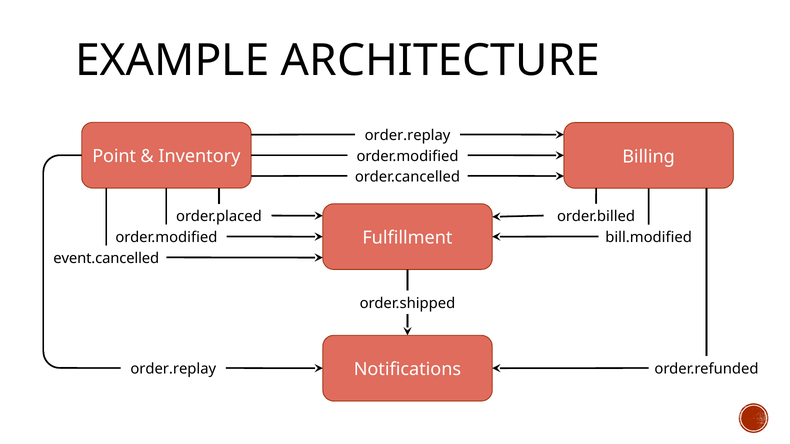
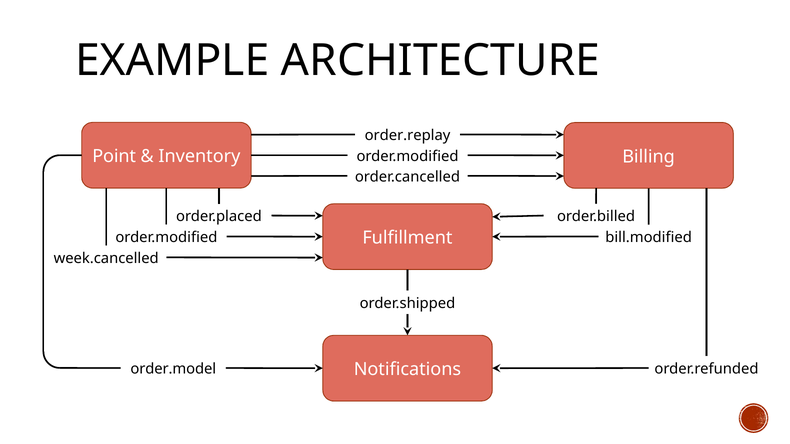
event.cancelled: event.cancelled -> week.cancelled (106, 259)
order.replay: order.replay -> order.model (173, 369)
